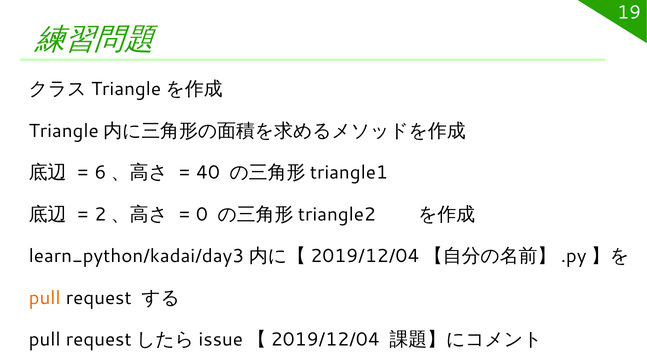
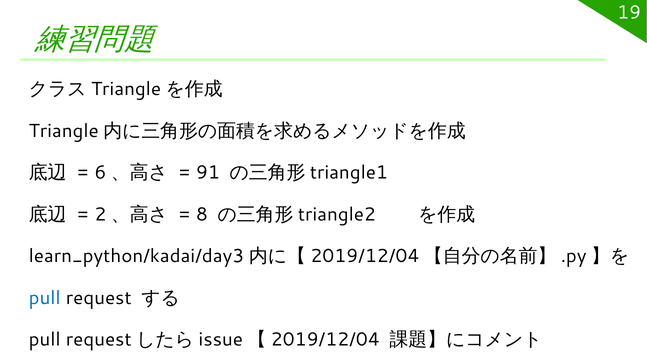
40: 40 -> 91 (208, 173)
0: 0 -> 8 (202, 214)
pull colour: orange -> blue (45, 298)
